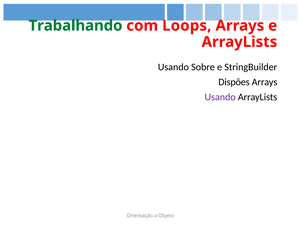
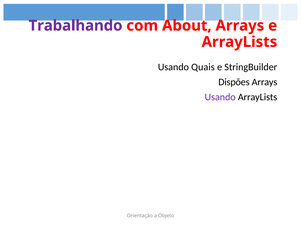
Trabalhando colour: green -> purple (76, 26)
Loops: Loops -> About (187, 26)
Sobre: Sobre -> Quais (203, 67)
